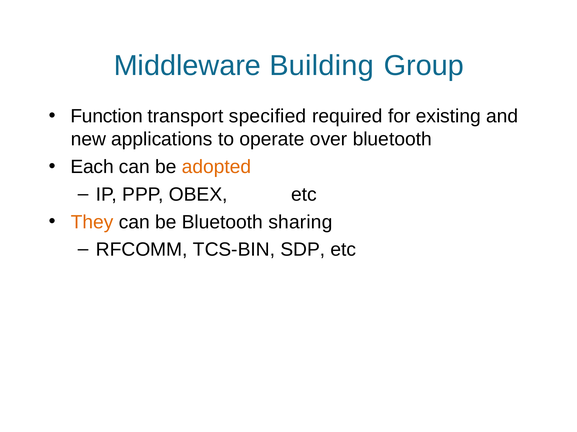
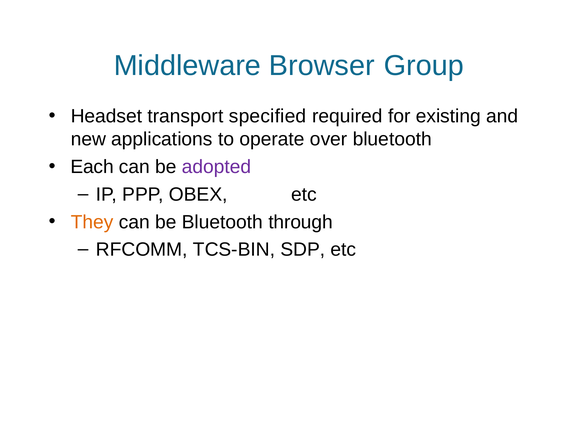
Building: Building -> Browser (322, 66)
Function: Function -> Headset (106, 116)
adopted colour: orange -> purple (217, 167)
sharing: sharing -> through (301, 222)
